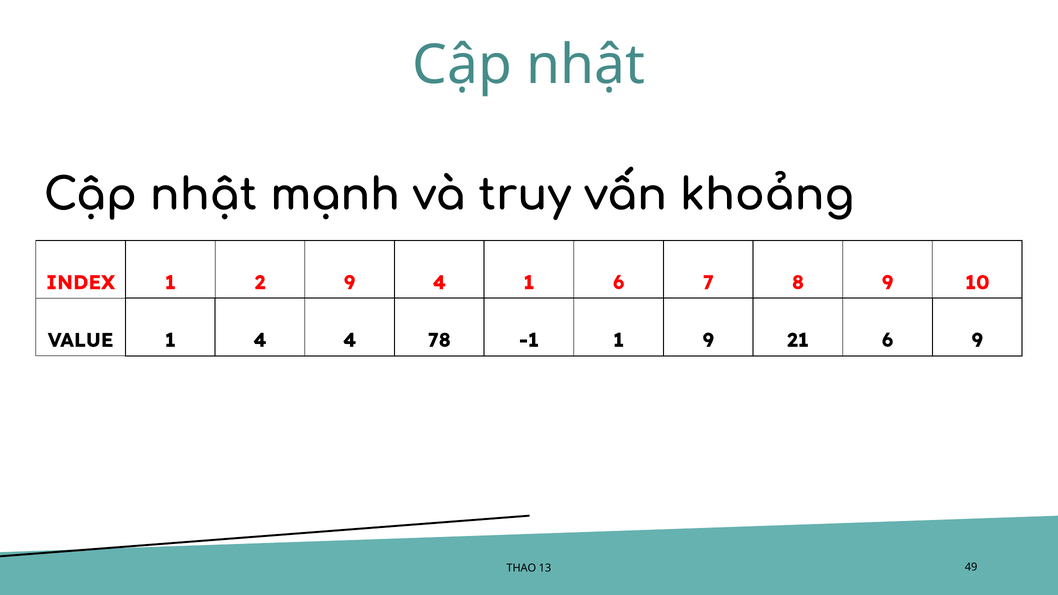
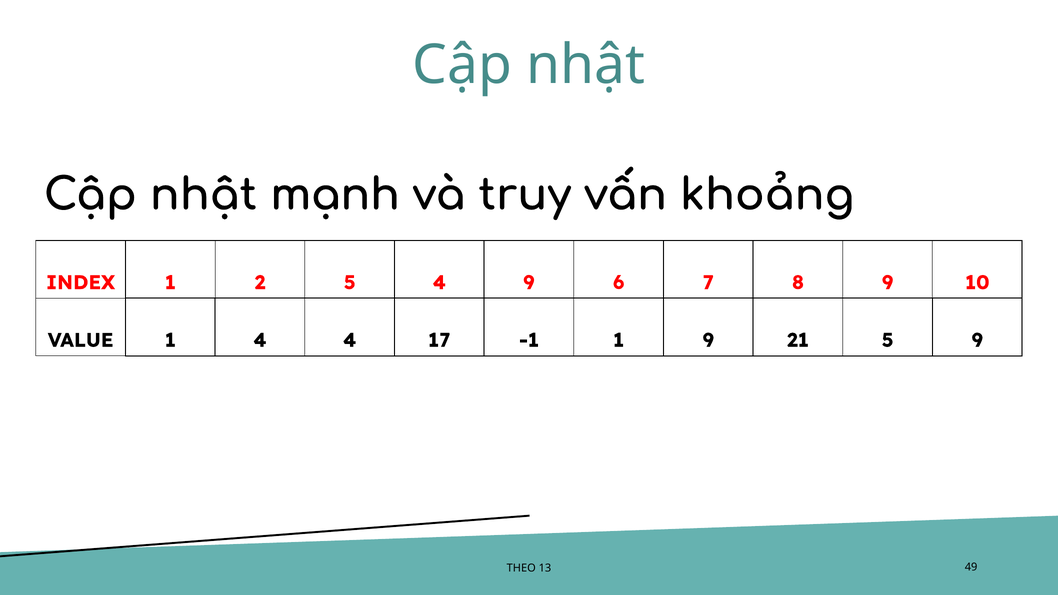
2 9: 9 -> 5 (350, 283)
4 1: 1 -> 9 (529, 283)
78: 78 -> 17 (439, 340)
21 6: 6 -> 5 (888, 340)
THAO: THAO -> THEO (521, 568)
